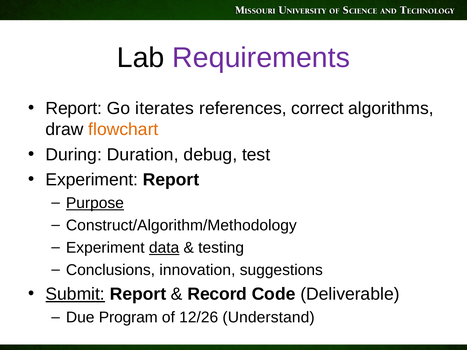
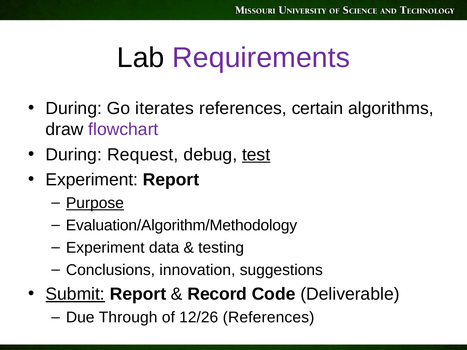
Report: Report -> During (74, 108)
correct: correct -> certain (318, 108)
flowchart colour: orange -> purple (123, 129)
Duration: Duration -> Request (143, 155)
test underline: none -> present (256, 155)
Construct/Algorithm/Methodology: Construct/Algorithm/Methodology -> Evaluation/Algorithm/Methodology (181, 226)
data underline: present -> none (164, 248)
Program: Program -> Through (128, 318)
12/26 Understand: Understand -> References (269, 318)
